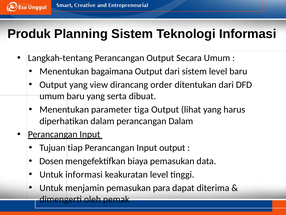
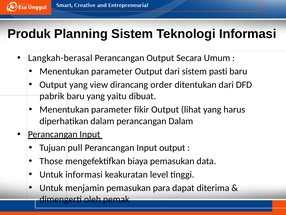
Langkah-tentang: Langkah-tentang -> Langkah-berasal (60, 58)
bagaimana: bagaimana -> parameter (112, 71)
sistem level: level -> pasti (218, 71)
umum: umum -> pabrik (52, 96)
serta: serta -> yaitu (117, 96)
tiga: tiga -> fikir (142, 109)
tiap: tiap -> pull (75, 147)
Dosen: Dosen -> Those (51, 161)
